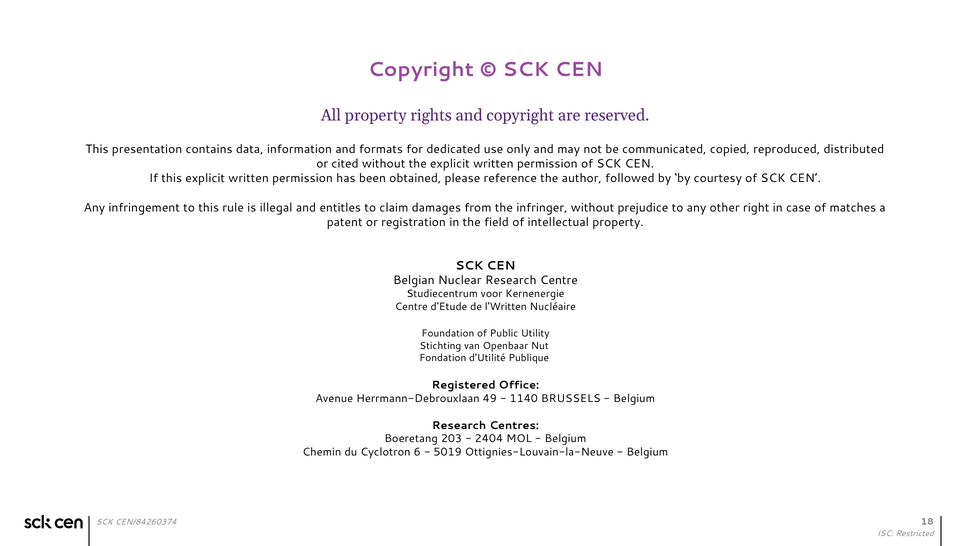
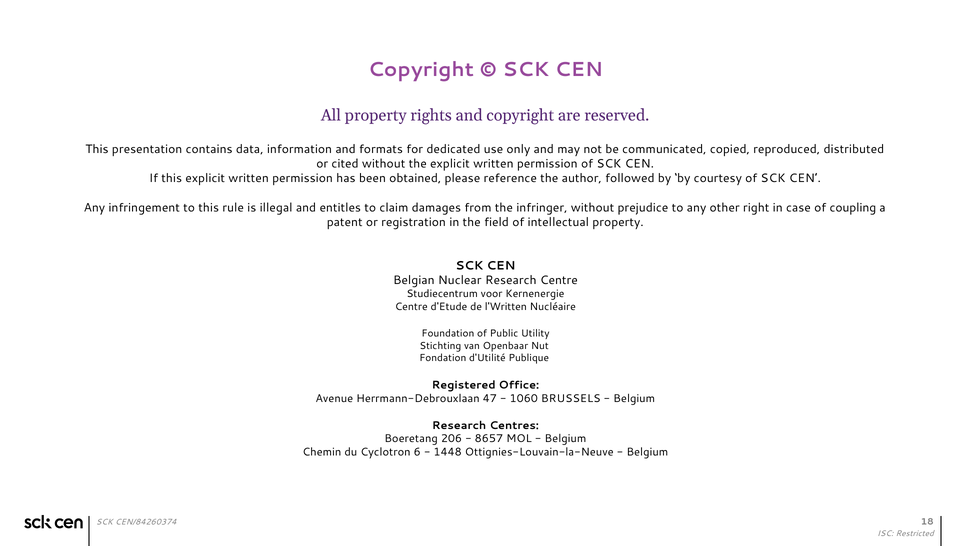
matches: matches -> coupling (853, 208)
49: 49 -> 47 (490, 399)
1140: 1140 -> 1060 (524, 399)
203: 203 -> 206 (451, 439)
2404: 2404 -> 8657 (489, 439)
5019: 5019 -> 1448 (448, 452)
